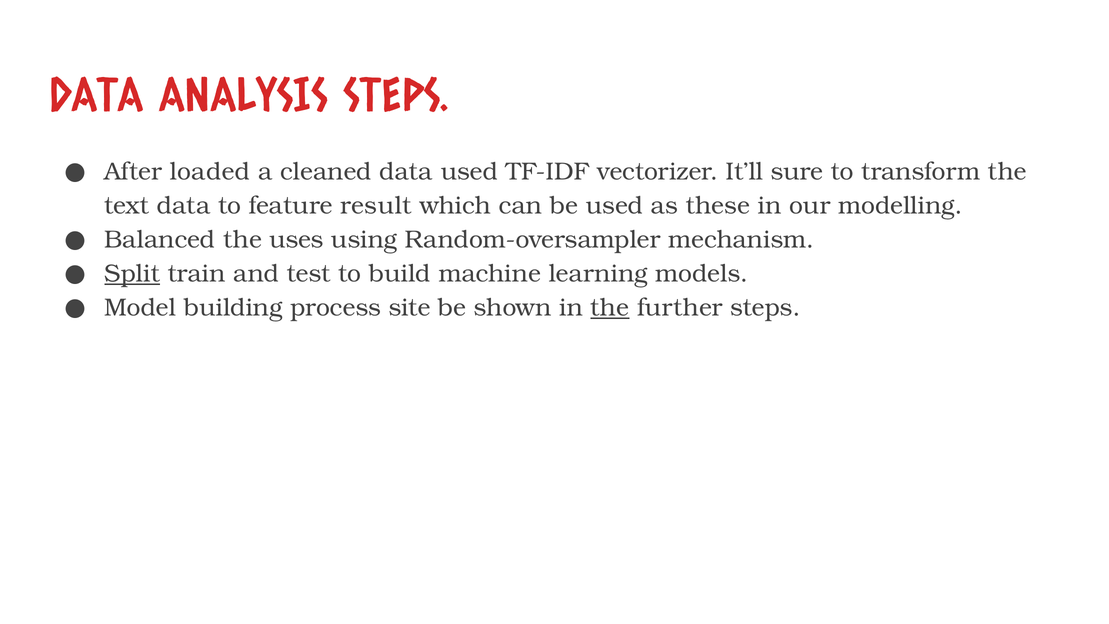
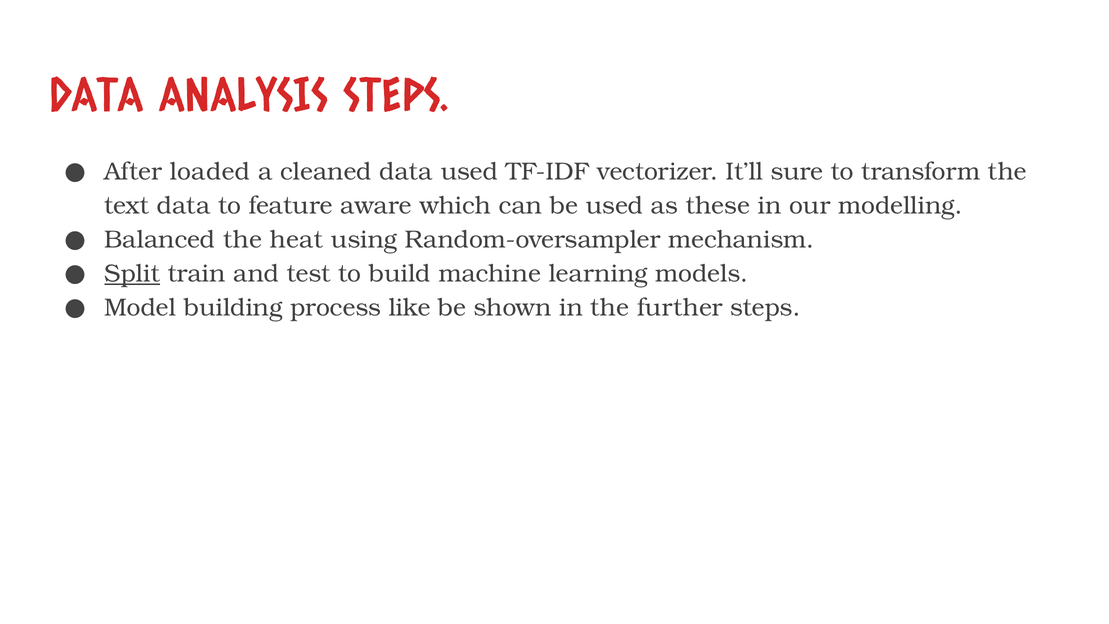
result: result -> aware (376, 206)
uses: uses -> heat (296, 240)
site: site -> like (410, 307)
the underline: present -> none (610, 307)
